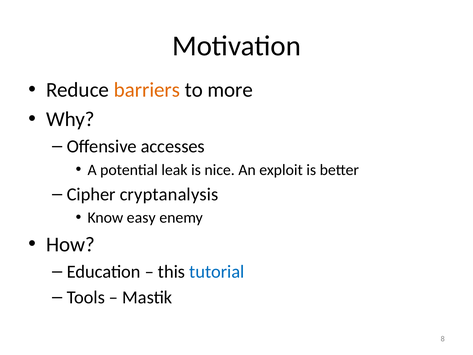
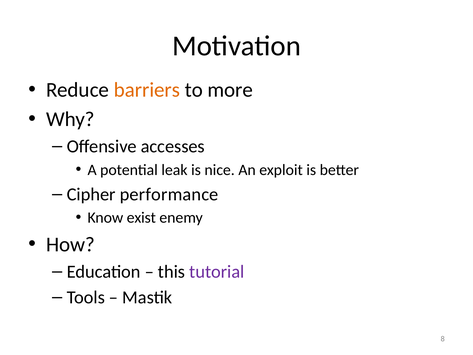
cryptanalysis: cryptanalysis -> performance (169, 194)
easy: easy -> exist (141, 218)
tutorial colour: blue -> purple (217, 271)
